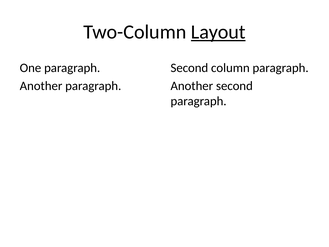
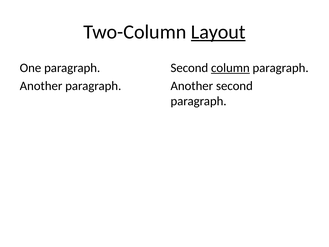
column underline: none -> present (230, 68)
